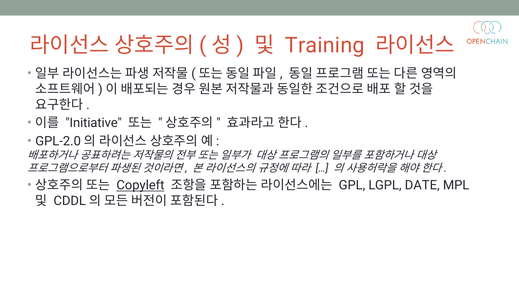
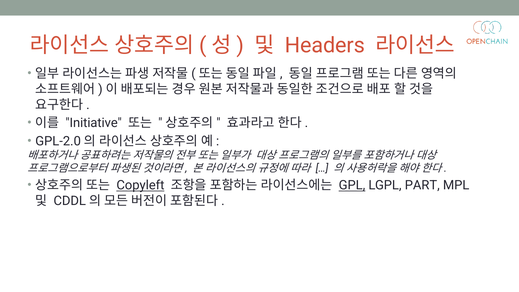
Training: Training -> Headers (325, 45)
GPL underline: none -> present (352, 185)
DATE: DATE -> PART (422, 185)
